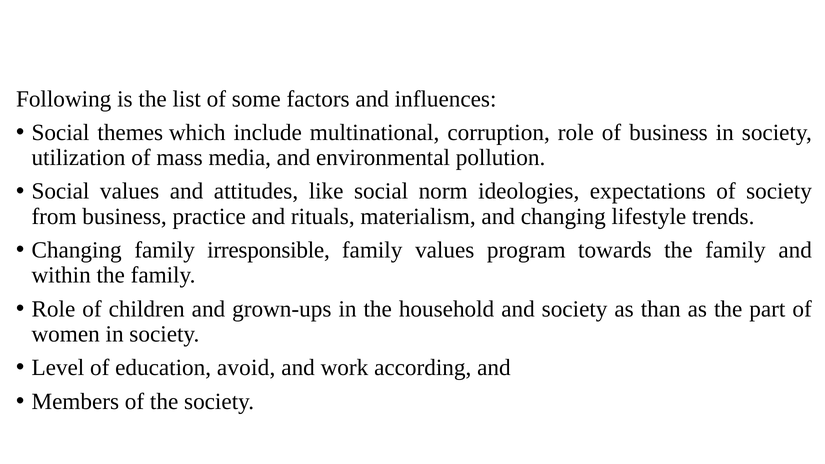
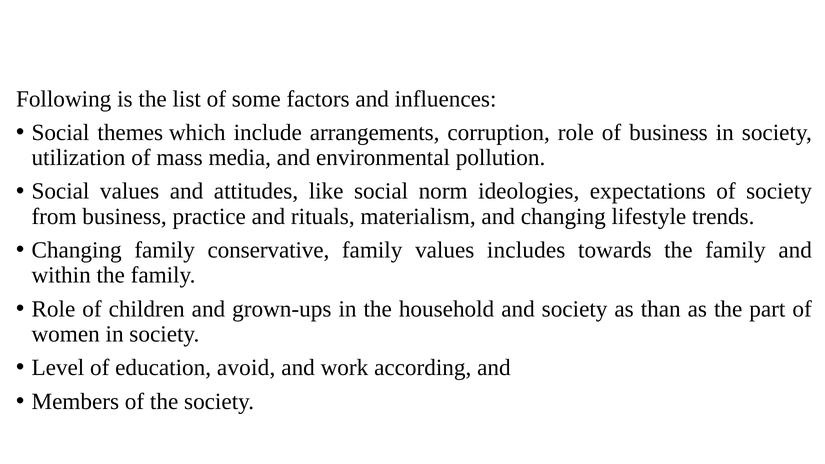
multinational: multinational -> arrangements (375, 133)
irresponsible: irresponsible -> conservative (268, 250)
program: program -> includes (526, 250)
